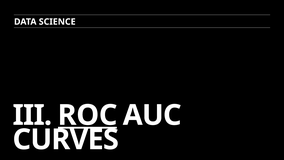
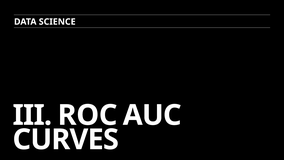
ROC underline: present -> none (88, 115)
